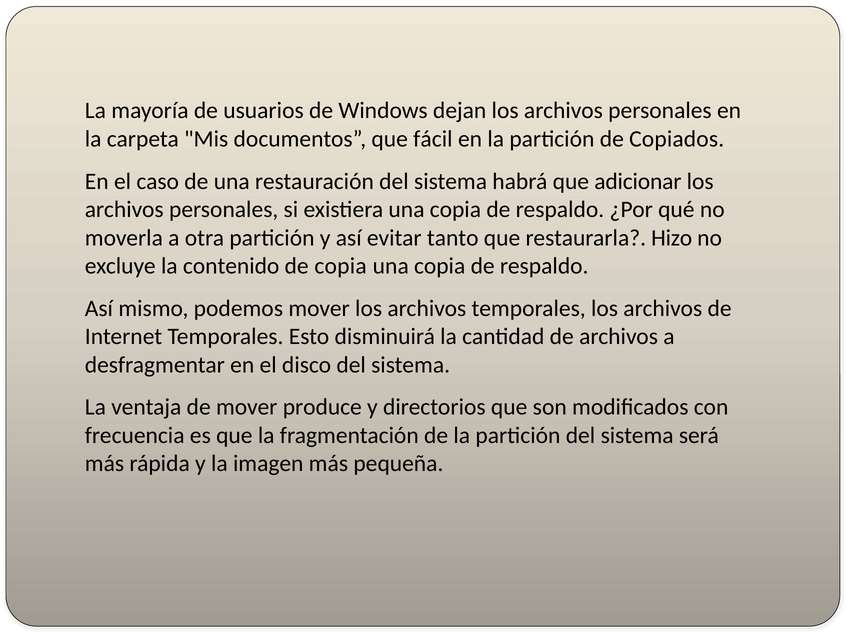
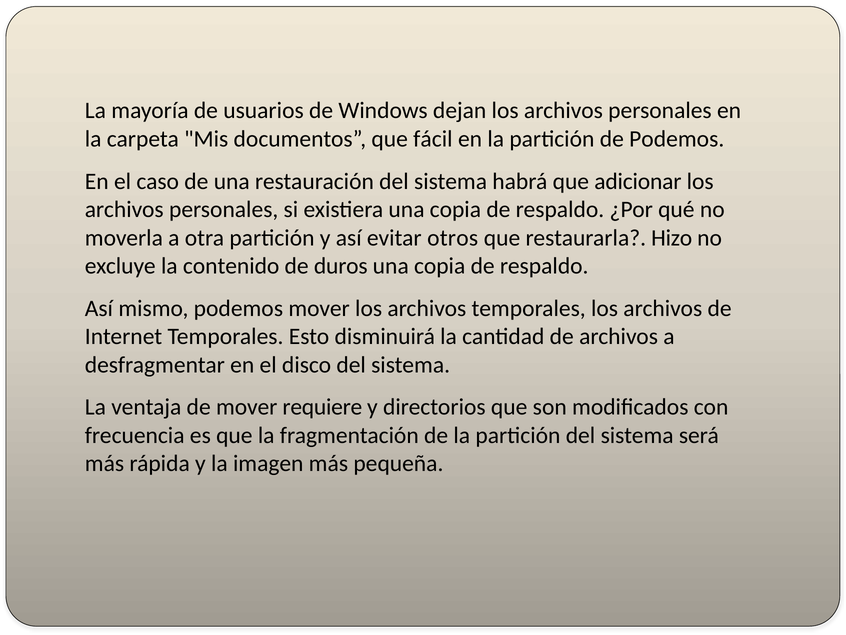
de Copiados: Copiados -> Podemos (677, 139)
tanto: tanto -> otros (453, 238)
de copia: copia -> duros (341, 266)
produce: produce -> requiere (322, 407)
